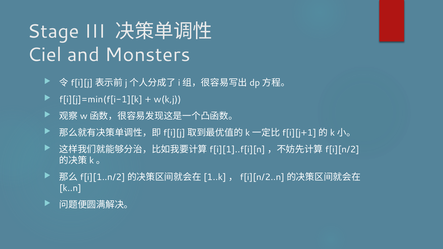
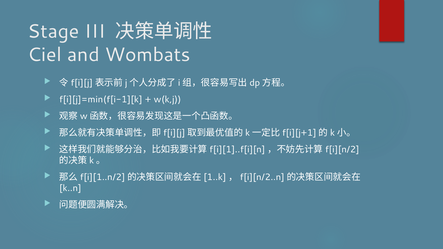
Monsters: Monsters -> Wombats (148, 55)
